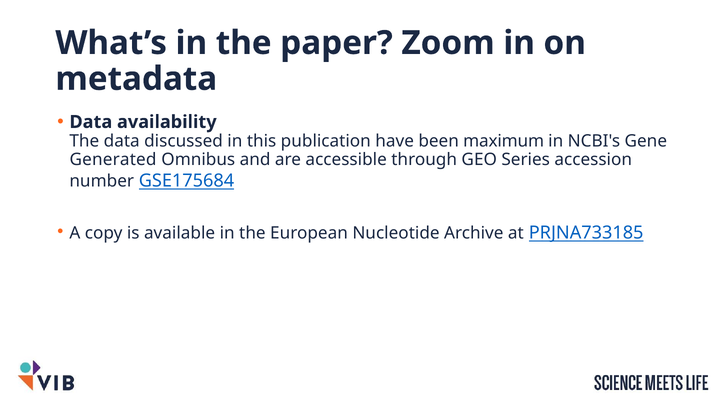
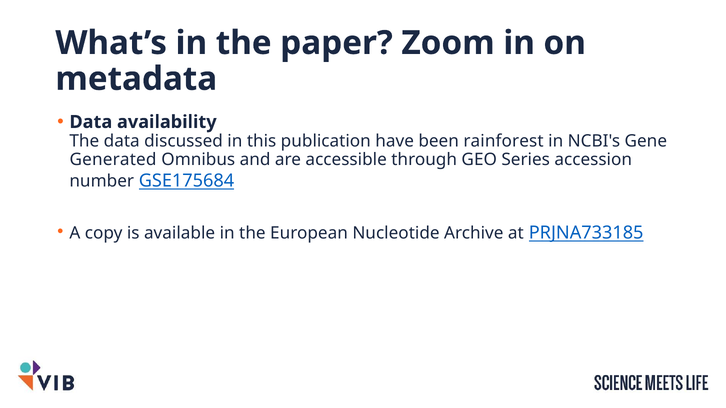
maximum: maximum -> rainforest (504, 141)
